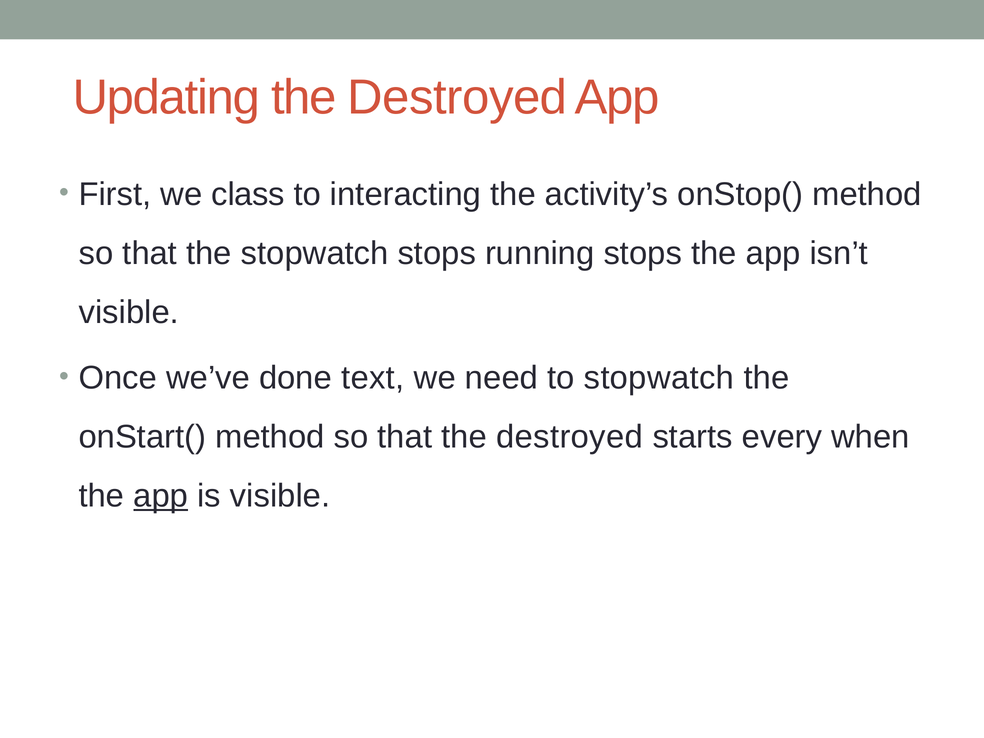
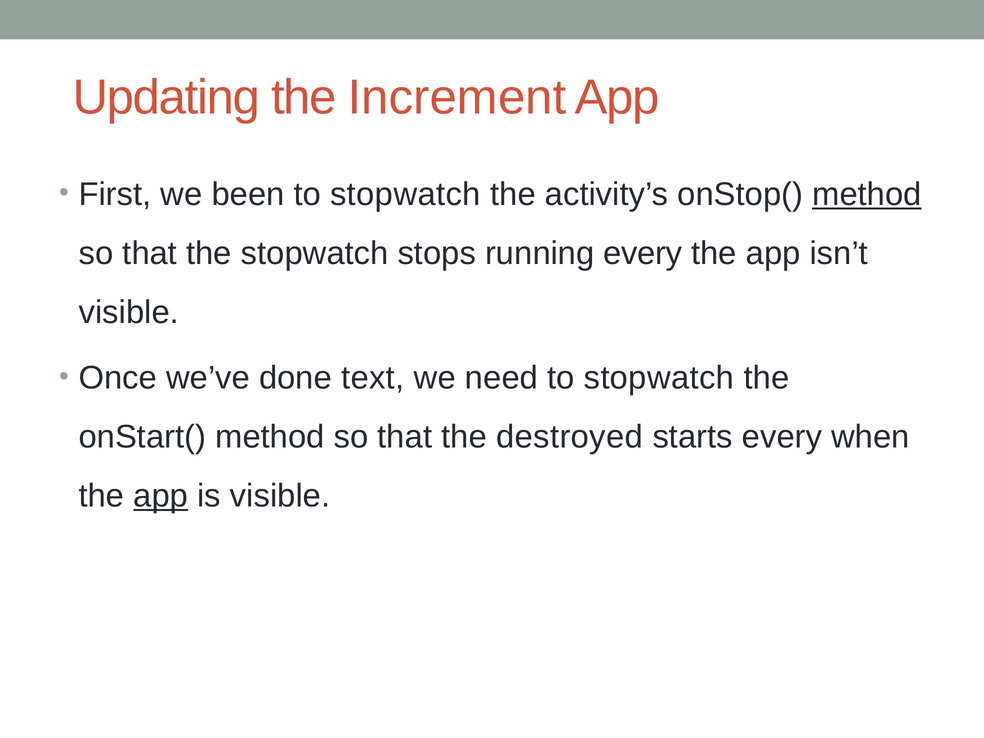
Updating the Destroyed: Destroyed -> Increment (457, 98)
class: class -> been (248, 194)
interacting: interacting -> stopwatch (405, 194)
method underline: none -> present (867, 194)
running stops: stops -> every (643, 253)
